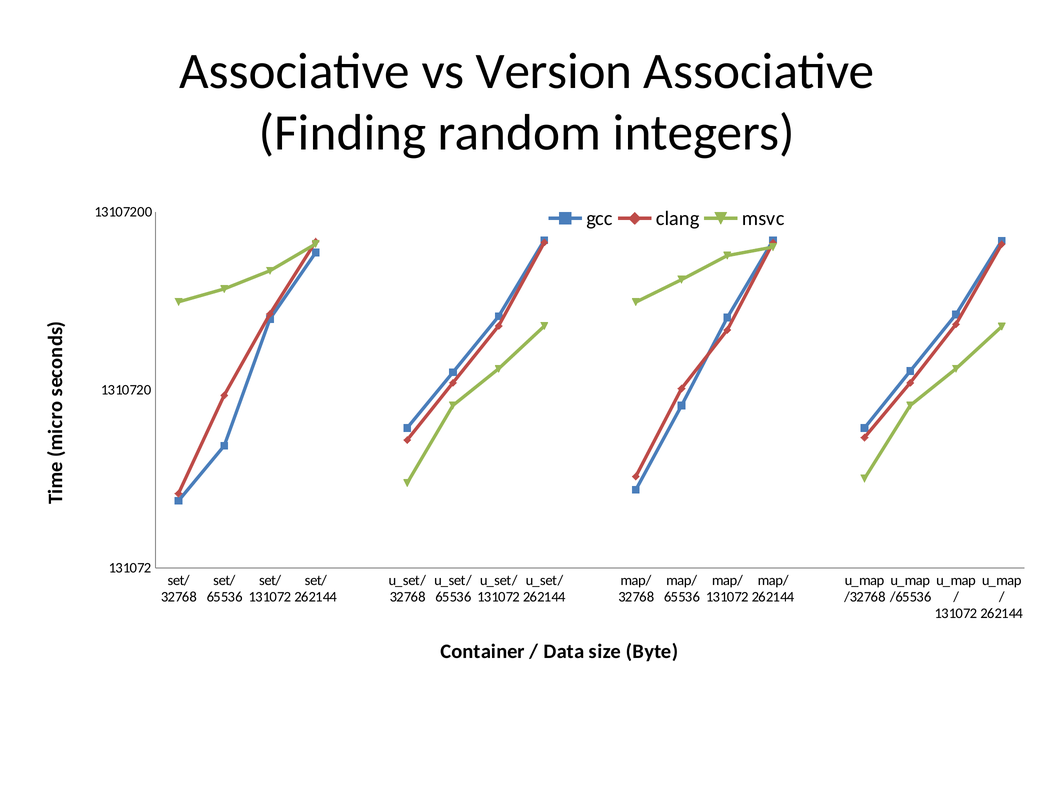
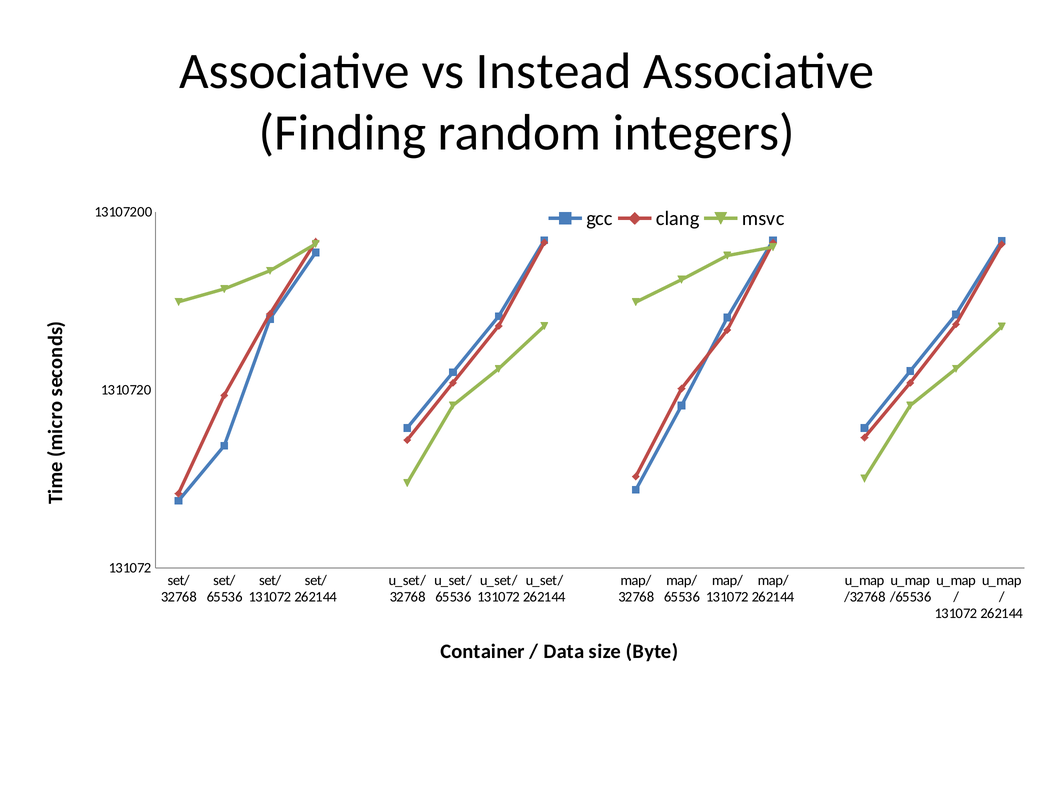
Version: Version -> Instead (554, 71)
